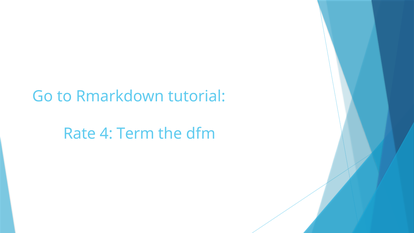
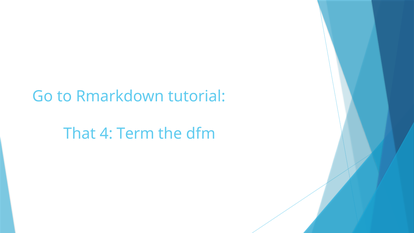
Rate: Rate -> That (80, 134)
